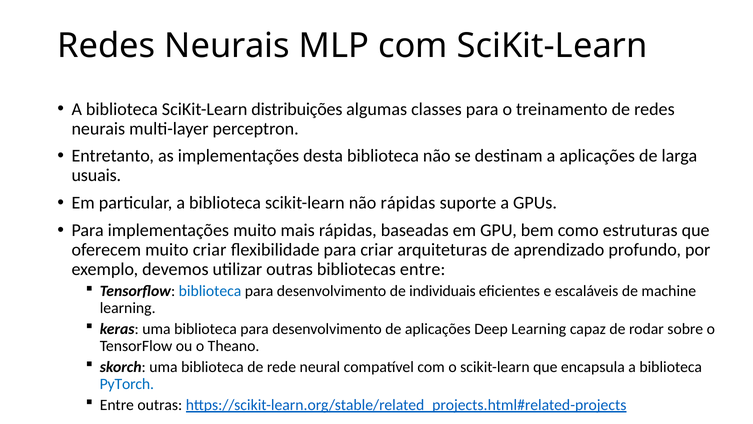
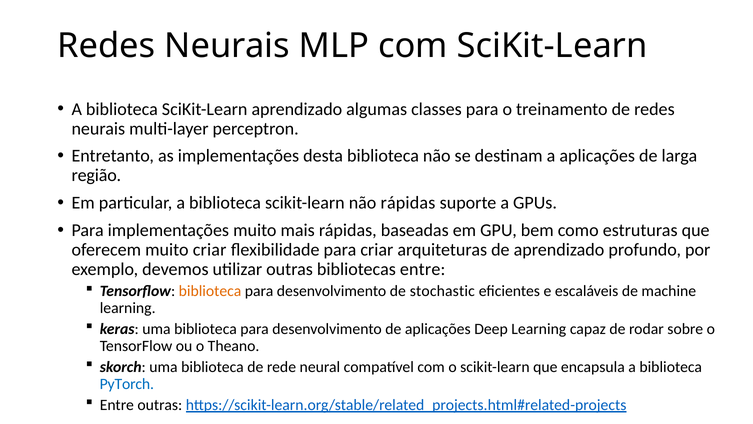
SciKit-Learn distribuições: distribuições -> aprendizado (297, 109)
usuais: usuais -> região (96, 175)
biblioteca colour: blue -> orange (210, 291)
individuais: individuais -> stochastic (442, 291)
